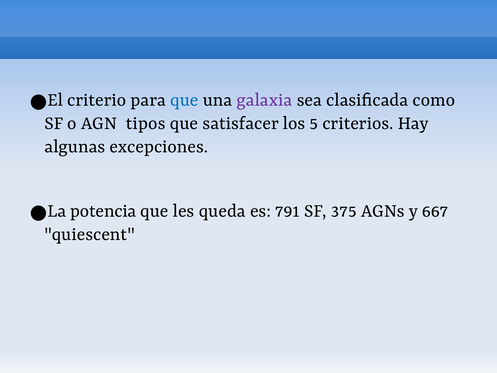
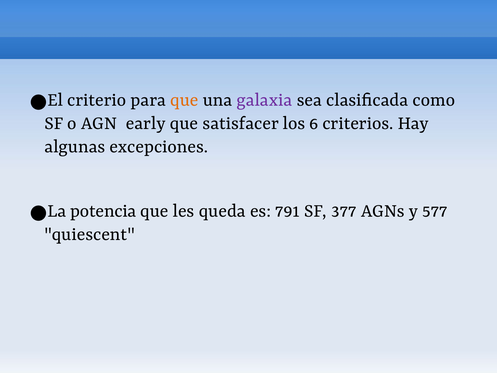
que colour: blue -> orange (184, 99)
tipos: tipos -> early (146, 123)
5: 5 -> 6 (314, 123)
375: 375 -> 377 (344, 210)
667: 667 -> 577 (435, 210)
